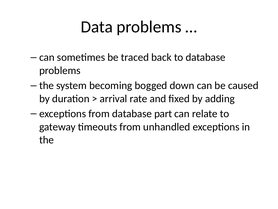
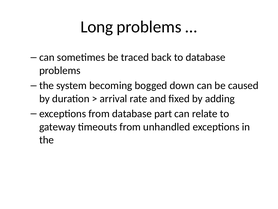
Data: Data -> Long (97, 27)
